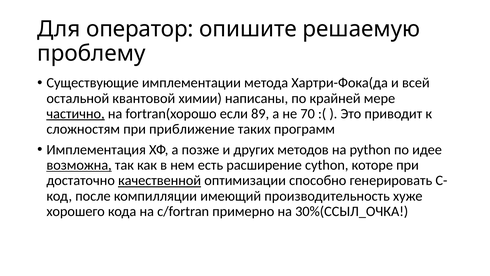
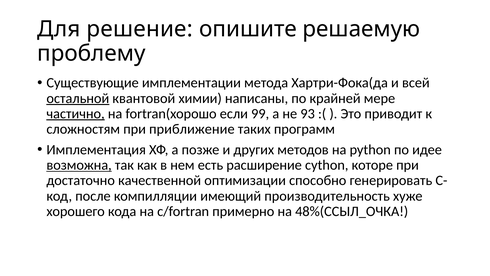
оператор: оператор -> решение (140, 29)
остальной underline: none -> present (78, 98)
89: 89 -> 99 (260, 114)
70: 70 -> 93 (308, 114)
качественной underline: present -> none (160, 180)
30%(ССЫЛ_ОЧКА: 30%(ССЫЛ_ОЧКА -> 48%(ССЫЛ_ОЧКА (352, 211)
